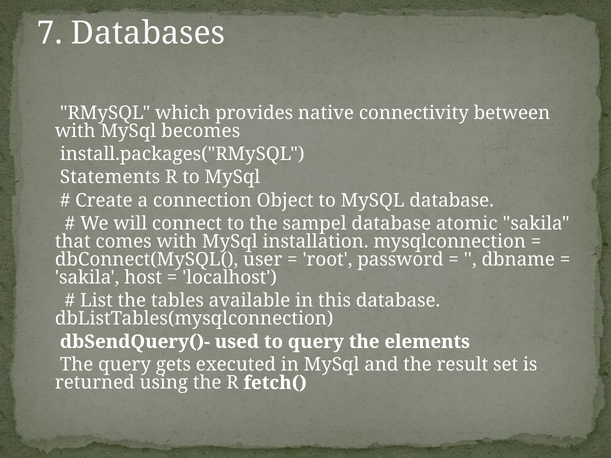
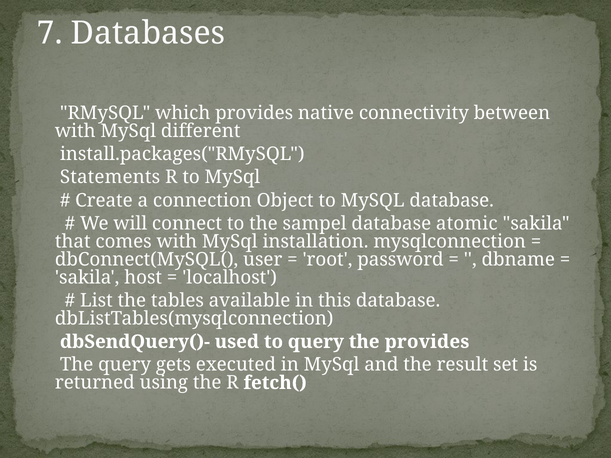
becomes: becomes -> different (201, 131)
the elements: elements -> provides (427, 342)
